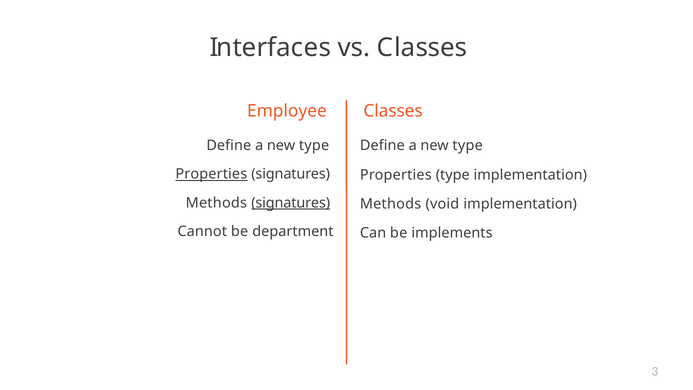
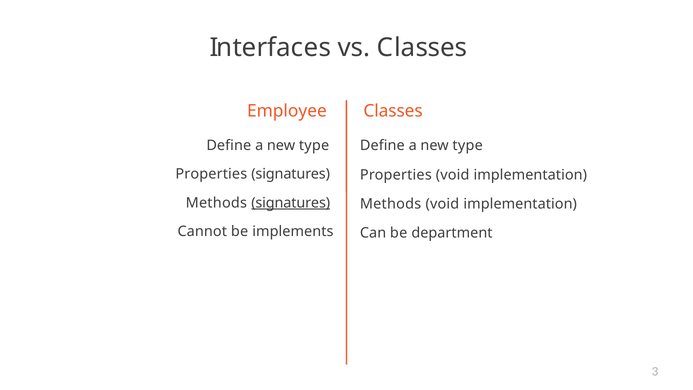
Properties underline: present -> none (211, 174)
Properties type: type -> void (453, 175)
department: department -> implements (293, 231)
implements: implements -> department (452, 233)
